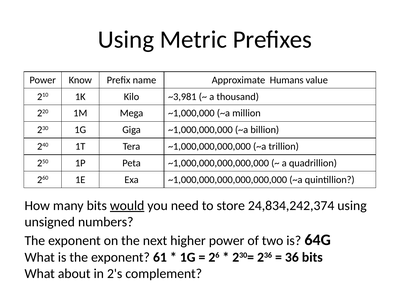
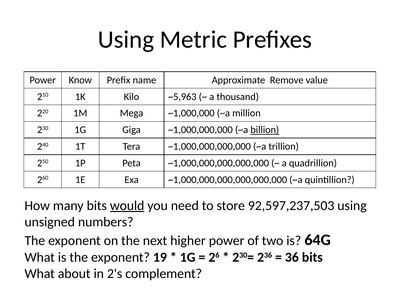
Humans: Humans -> Remove (287, 80)
~3,981: ~3,981 -> ~5,963 (182, 97)
billion underline: none -> present (265, 130)
24,834,242,374: 24,834,242,374 -> 92,597,237,503 (291, 206)
61: 61 -> 19 (160, 258)
